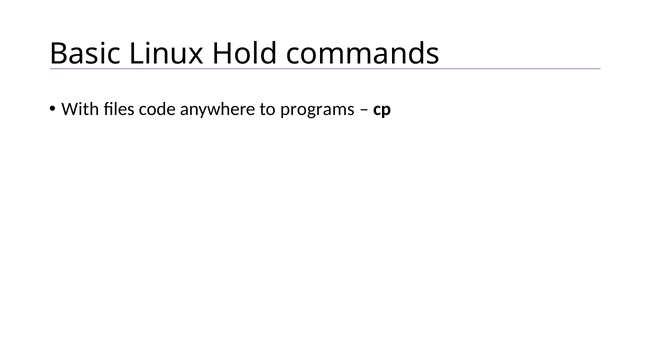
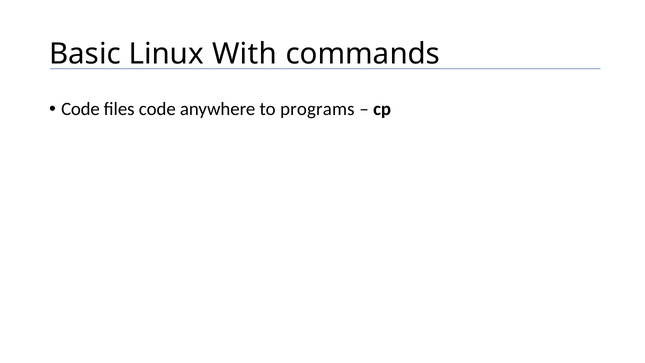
Hold: Hold -> With (245, 54)
With: With -> Code (80, 109)
